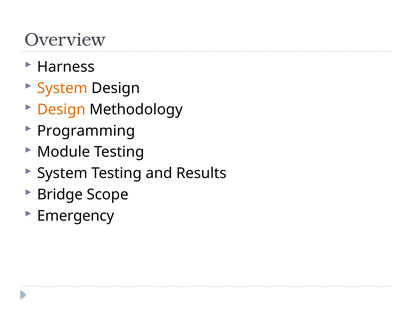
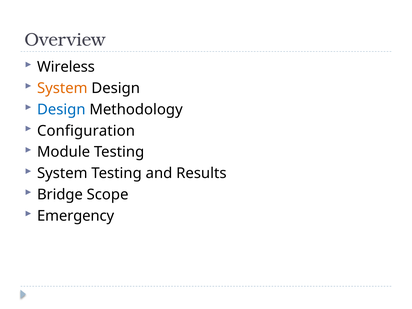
Harness: Harness -> Wireless (66, 67)
Design colour: orange -> blue (61, 109)
Programming: Programming -> Configuration (86, 131)
